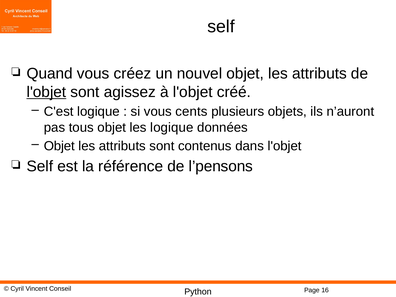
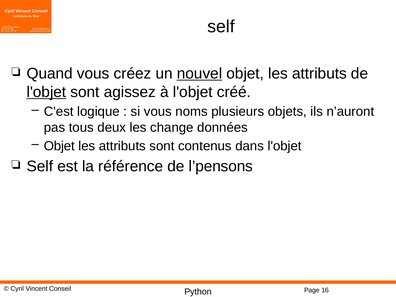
nouvel underline: none -> present (200, 73)
cents: cents -> noms (192, 112)
tous objet: objet -> deux (112, 127)
les logique: logique -> change (172, 127)
